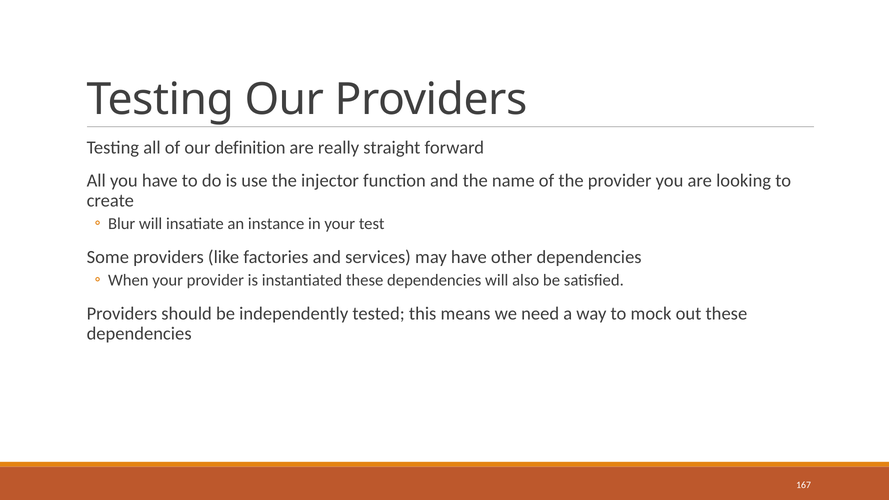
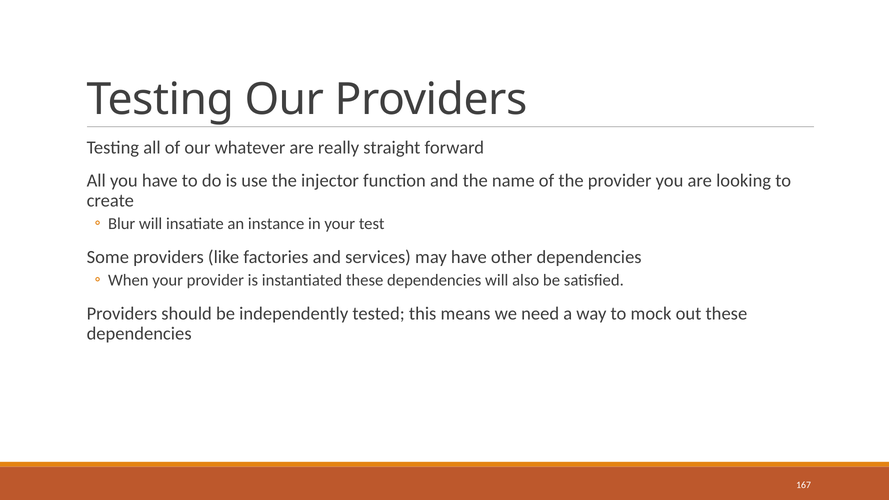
definition: definition -> whatever (250, 148)
